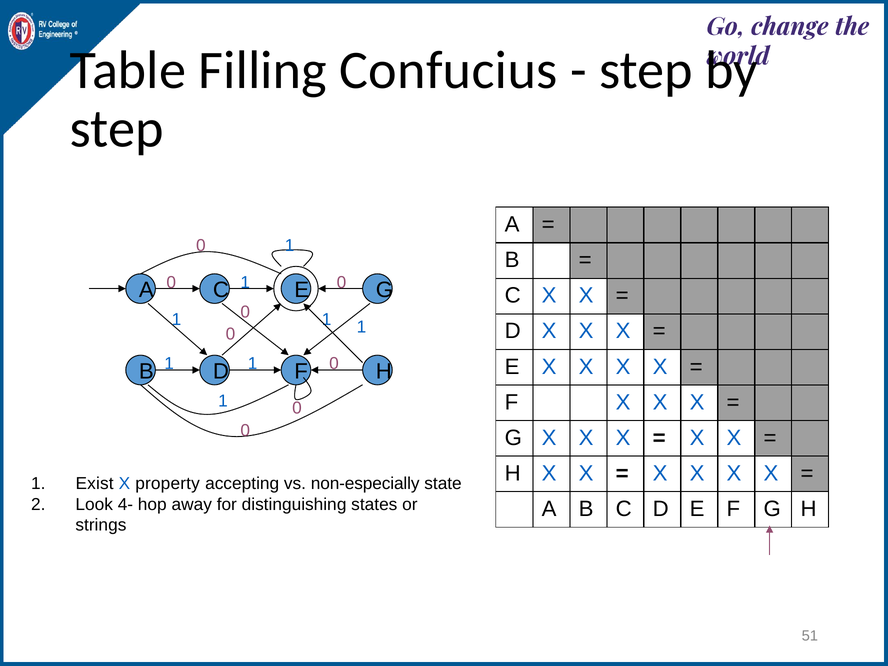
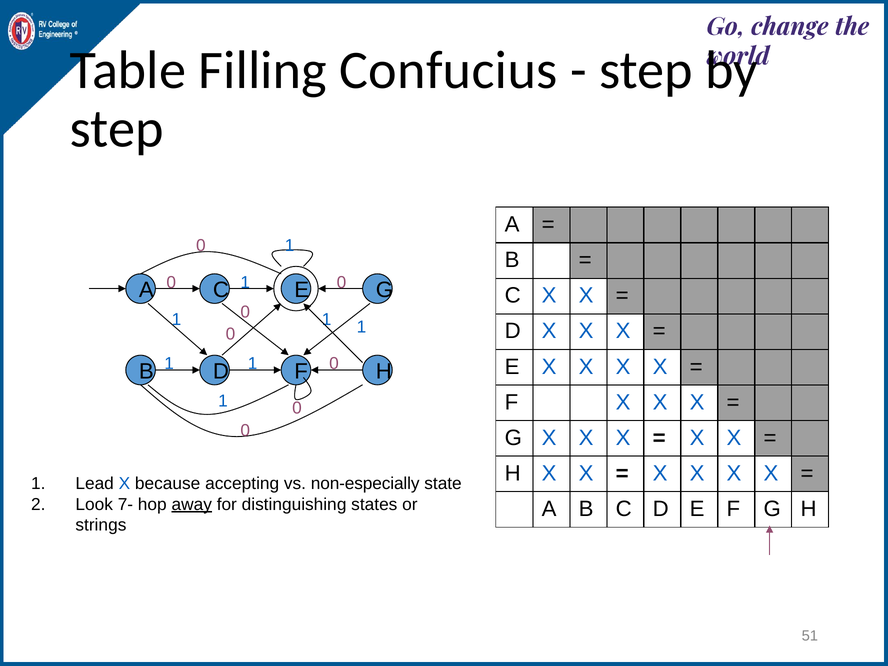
Exist: Exist -> Lead (95, 484)
property: property -> because (168, 484)
4-: 4- -> 7- (125, 504)
away underline: none -> present (192, 504)
